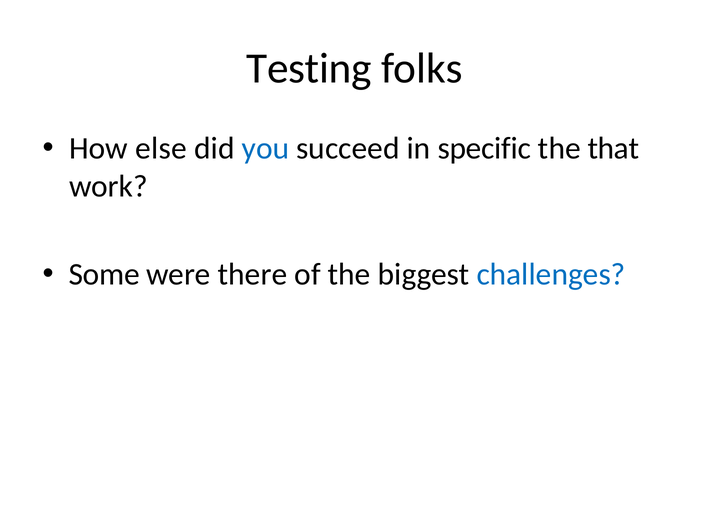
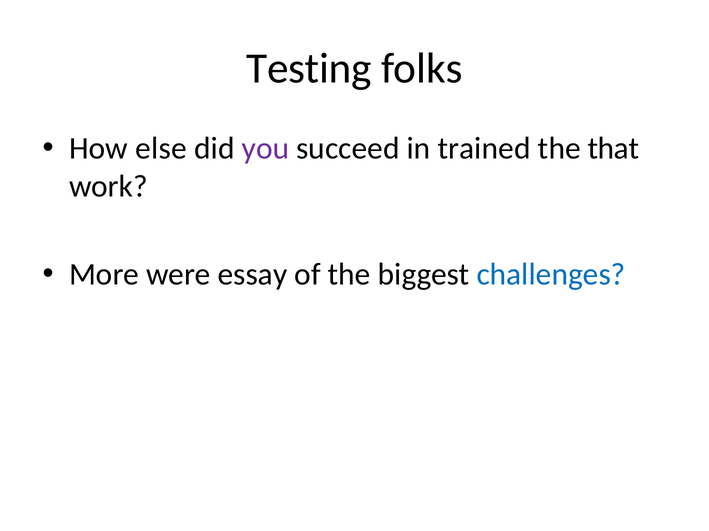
you colour: blue -> purple (266, 149)
specific: specific -> trained (484, 149)
Some: Some -> More (104, 275)
there: there -> essay (252, 275)
